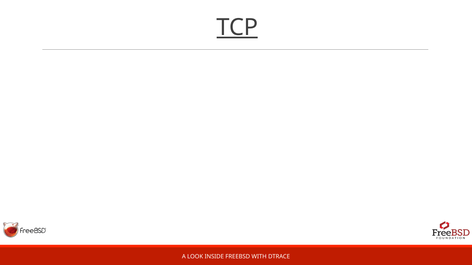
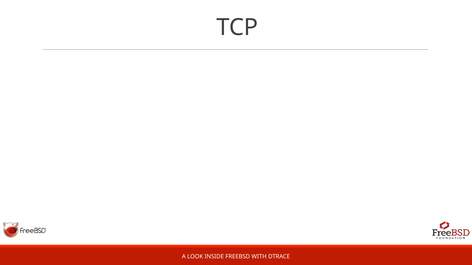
TCP underline: present -> none (237, 27)
